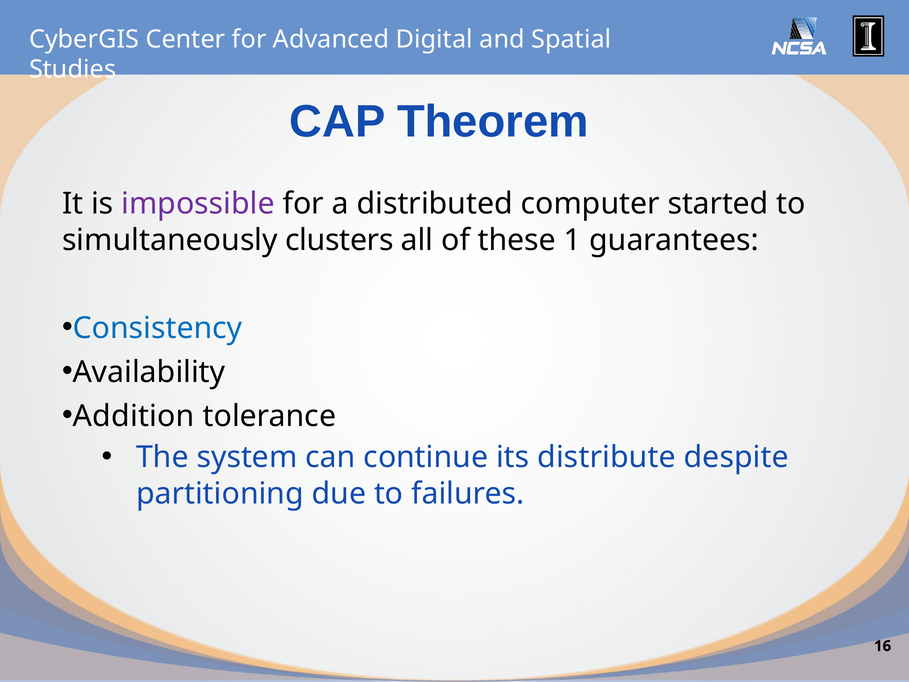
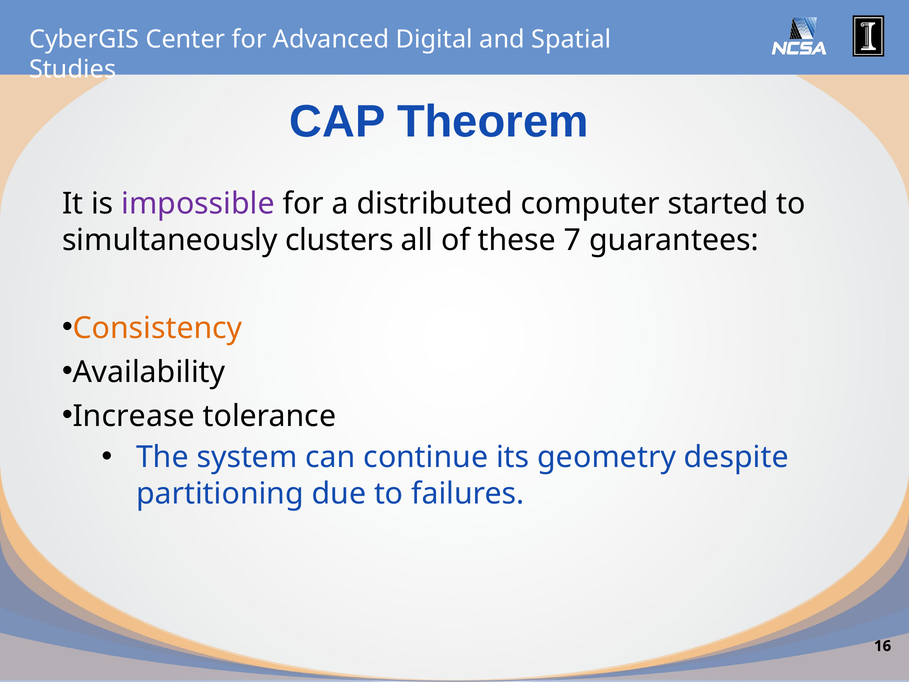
1: 1 -> 7 (573, 240)
Consistency colour: blue -> orange (157, 328)
Addition: Addition -> Increase (134, 416)
distribute: distribute -> geometry (607, 457)
